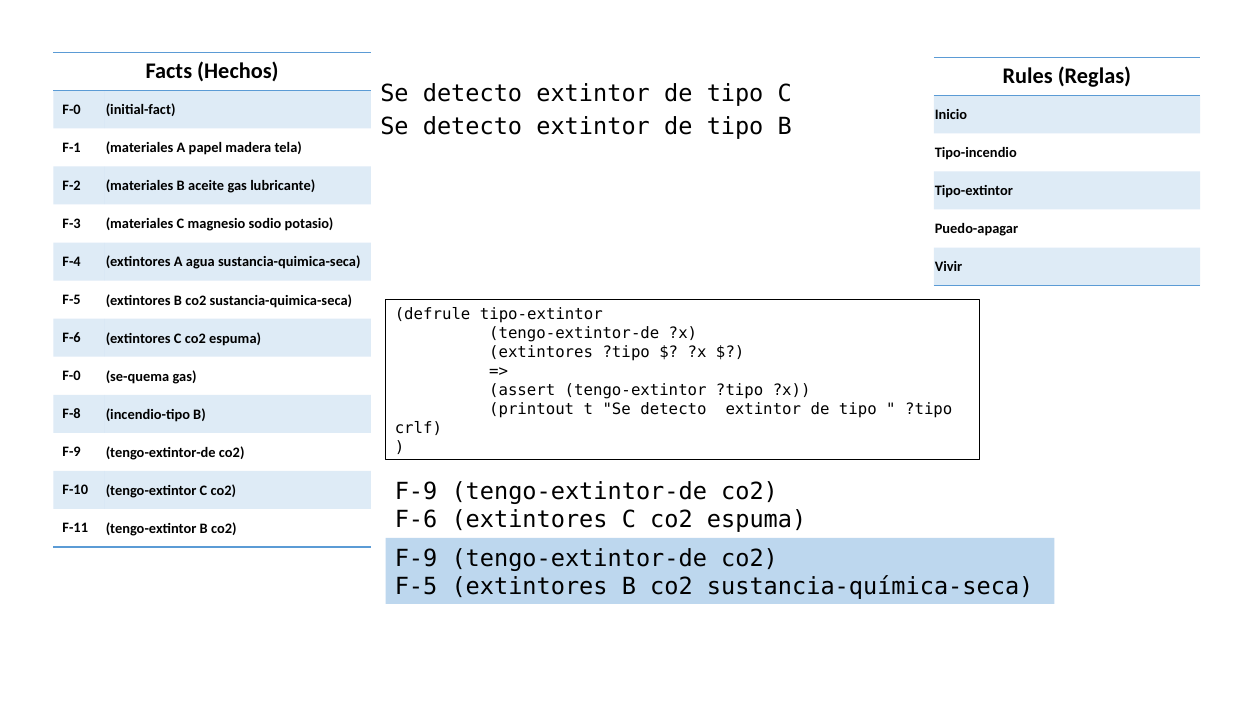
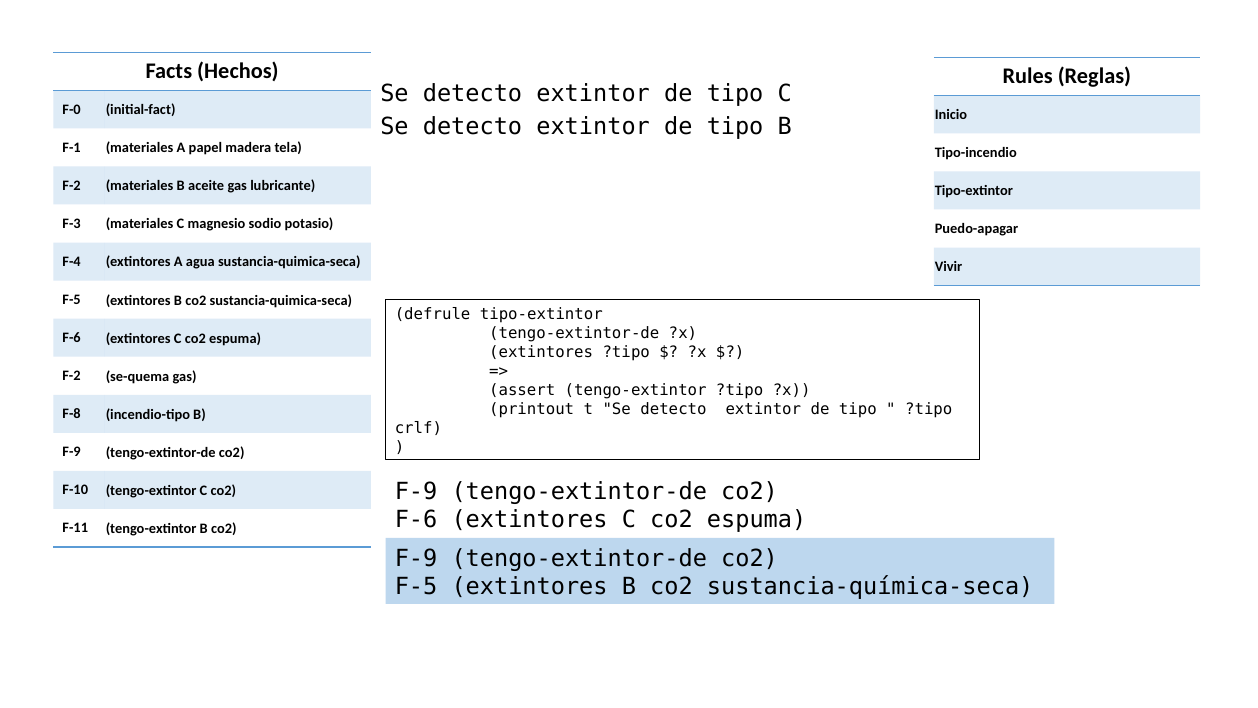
F-0: F-0 -> F-2 (72, 376)
